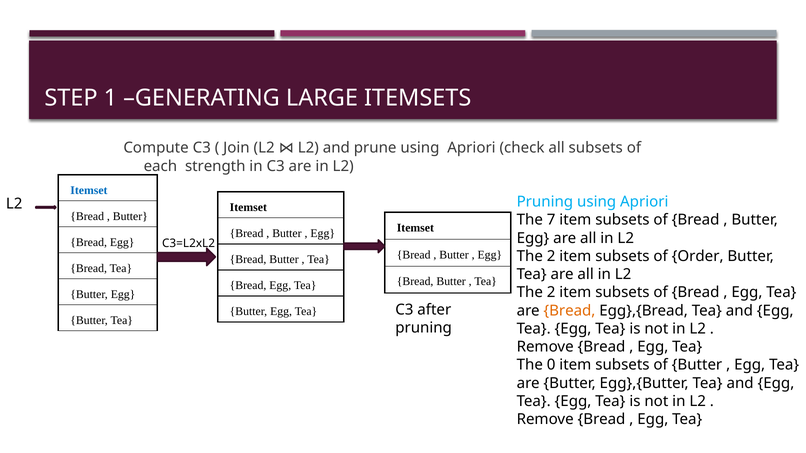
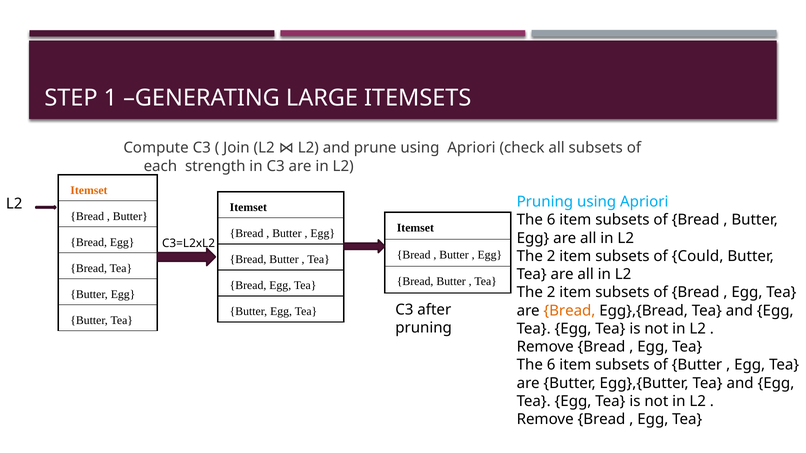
Itemset colour: blue -> orange (89, 190)
7: 7 -> 6 (551, 220)
Order: Order -> Could (698, 256)
0: 0 -> 6 (551, 365)
